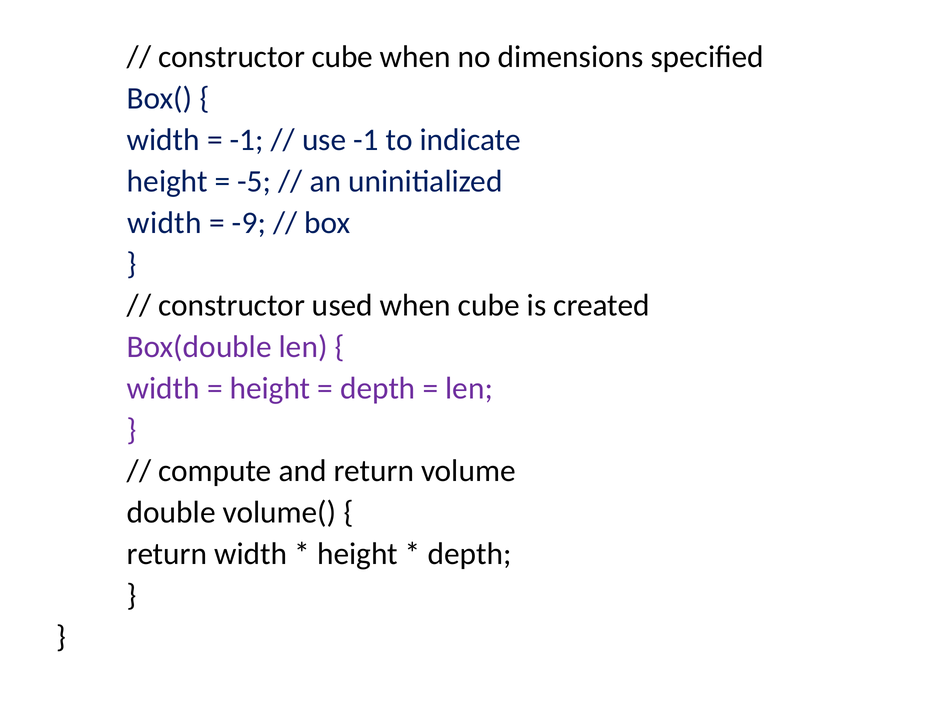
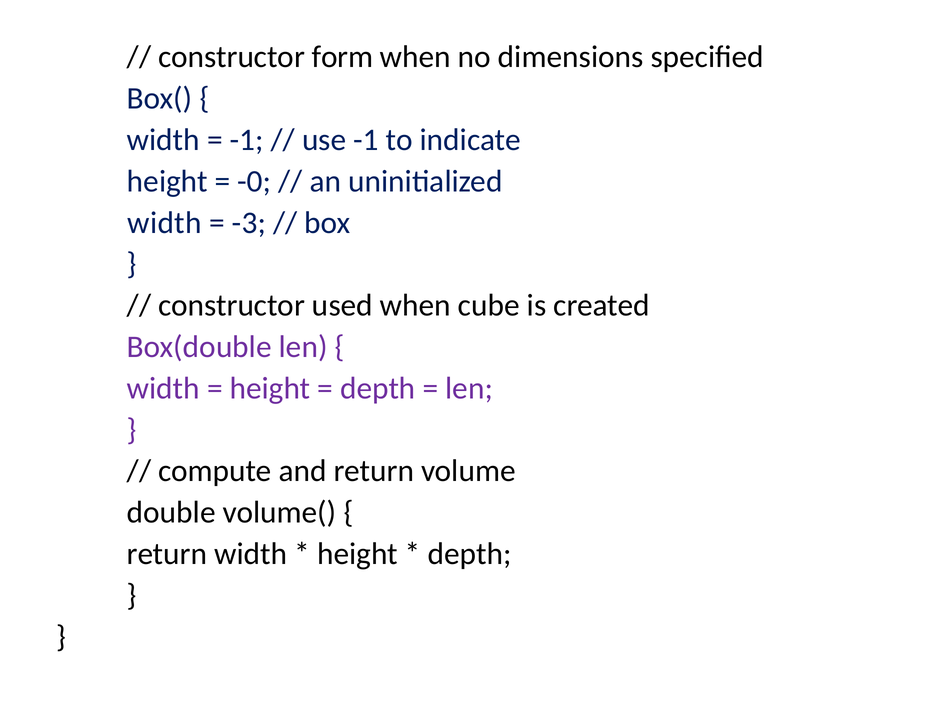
constructor cube: cube -> form (343, 57)
-5: -5 -> -0 (254, 181)
-9: -9 -> -3 (249, 223)
